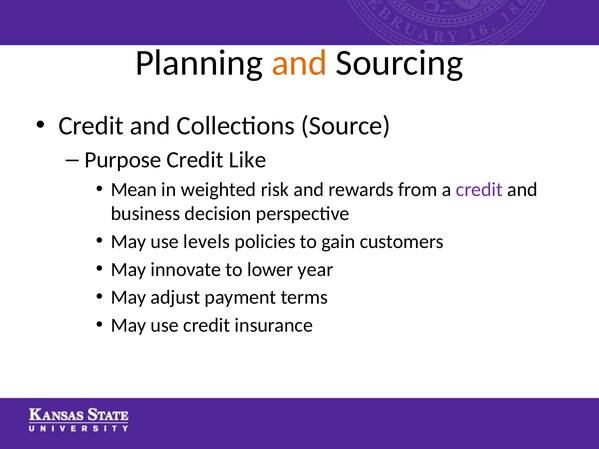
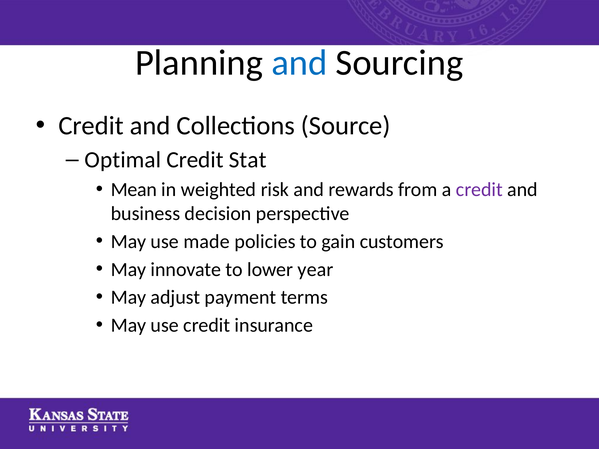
and colour: orange -> blue (299, 63)
Purpose: Purpose -> Optimal (123, 160)
Like: Like -> Stat (248, 160)
levels: levels -> made (207, 242)
